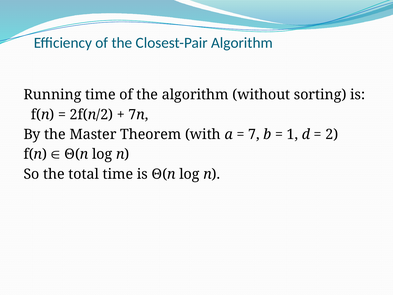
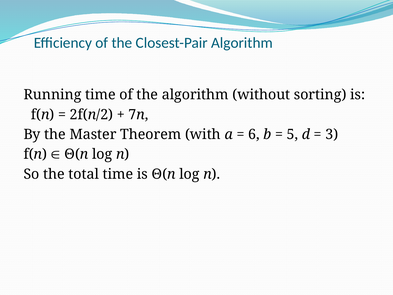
7: 7 -> 6 (254, 134)
1: 1 -> 5 (292, 134)
2: 2 -> 3 (332, 134)
